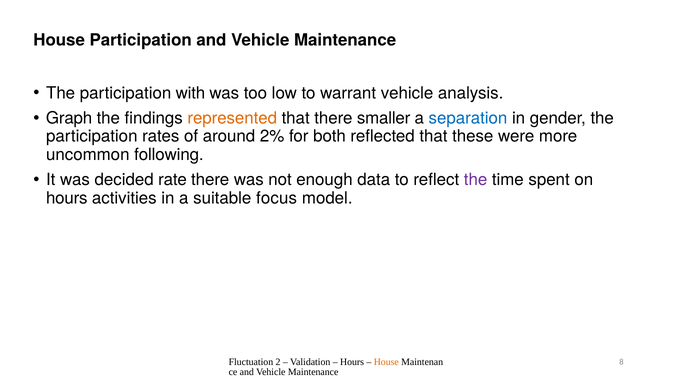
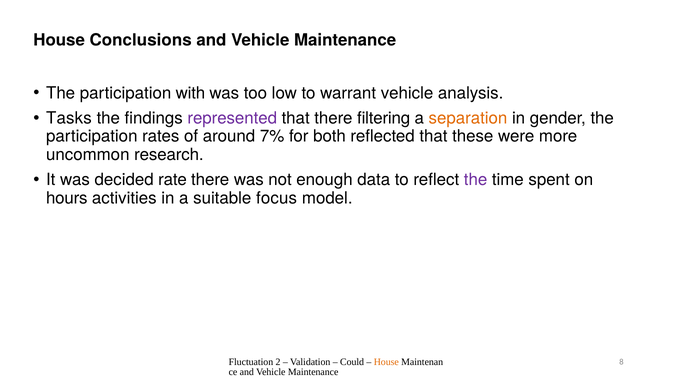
House Participation: Participation -> Conclusions (141, 40)
Graph: Graph -> Tasks (69, 118)
represented colour: orange -> purple (232, 118)
smaller: smaller -> filtering (384, 118)
separation colour: blue -> orange (468, 118)
2%: 2% -> 7% (272, 137)
following: following -> research (169, 155)
Hours: Hours -> Could (352, 363)
